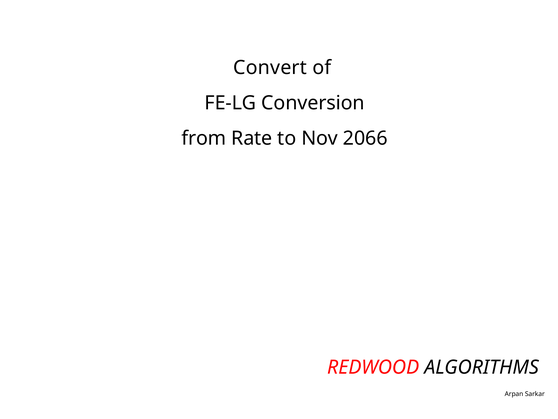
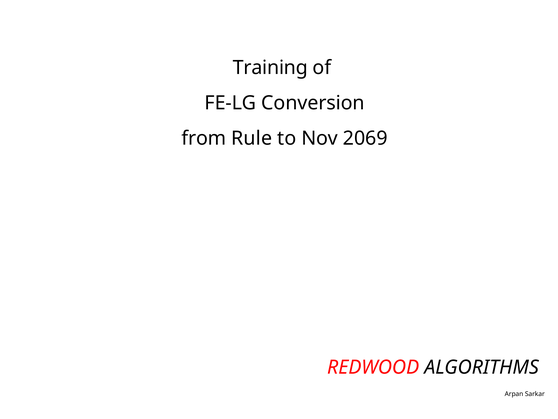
Convert: Convert -> Training (270, 68)
Rate: Rate -> Rule (252, 138)
2066: 2066 -> 2069 (365, 138)
